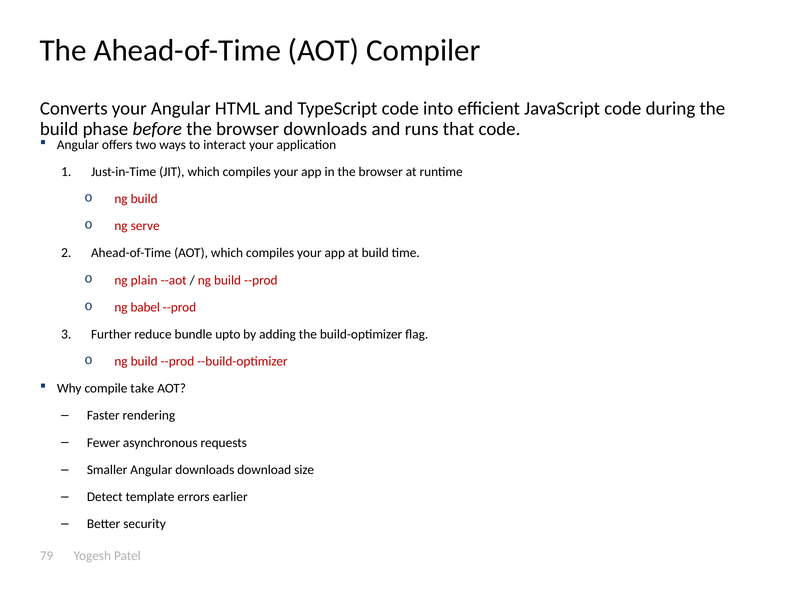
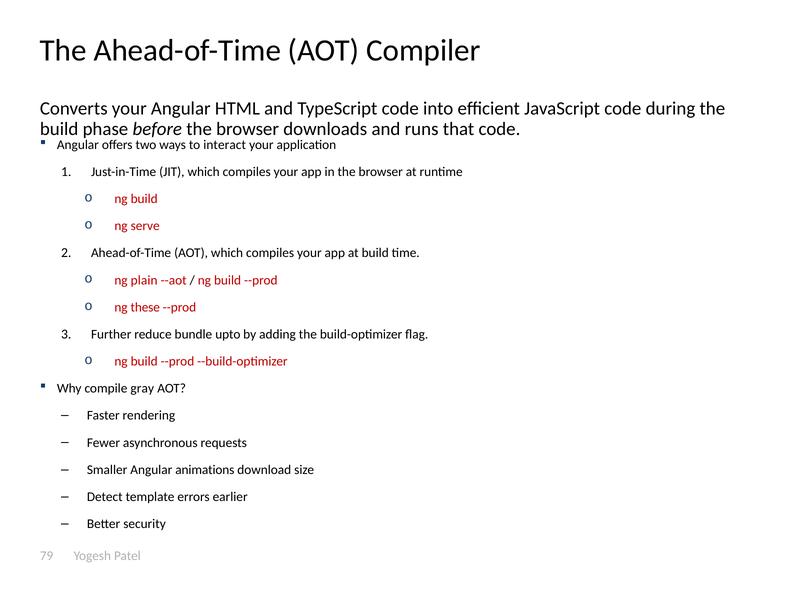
babel: babel -> these (145, 307)
take: take -> gray (142, 389)
Angular downloads: downloads -> animations (205, 470)
